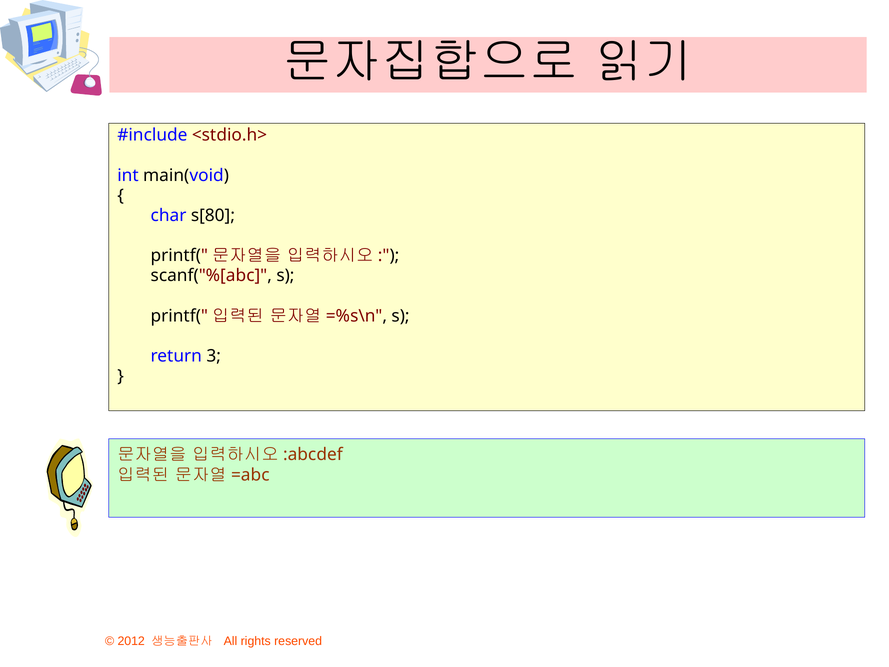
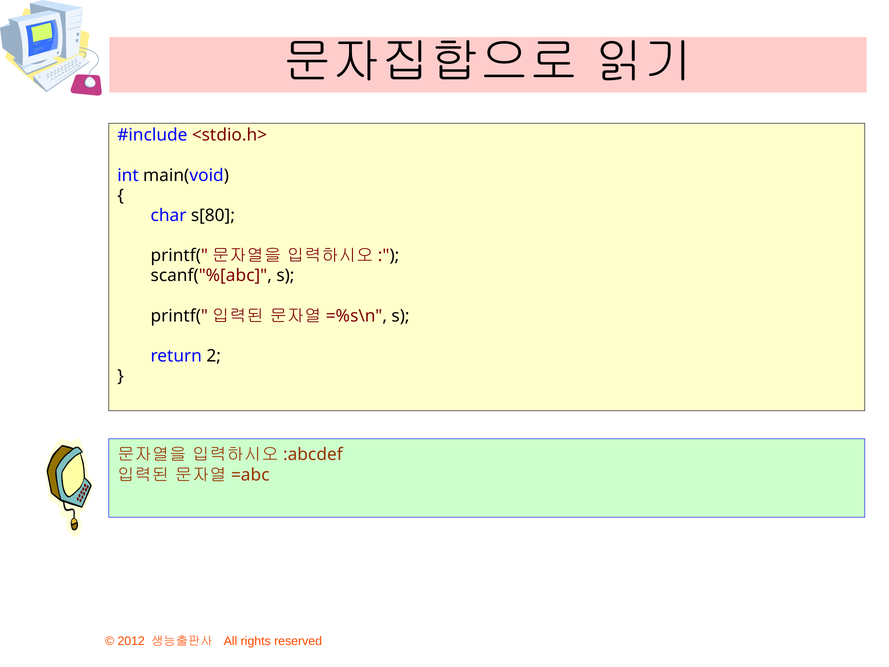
3: 3 -> 2 (214, 356)
